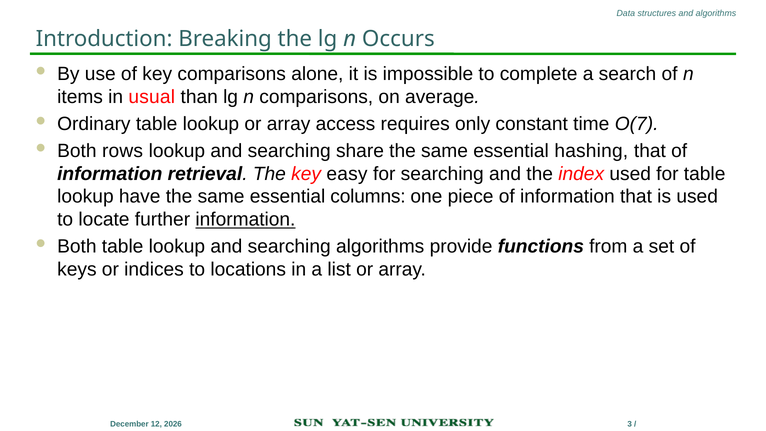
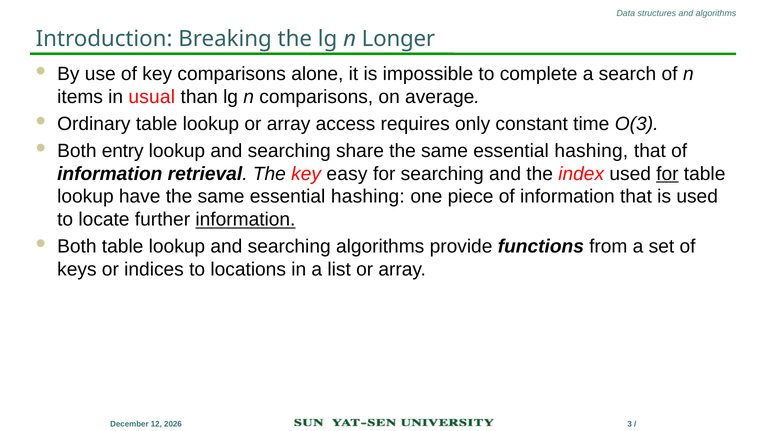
Occurs: Occurs -> Longer (398, 39)
O(7: O(7 -> O(3 (637, 124)
rows: rows -> entry (123, 151)
for underline: none -> present (667, 174)
columns: columns -> hashing (368, 197)
